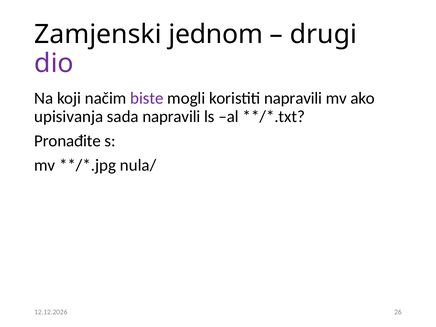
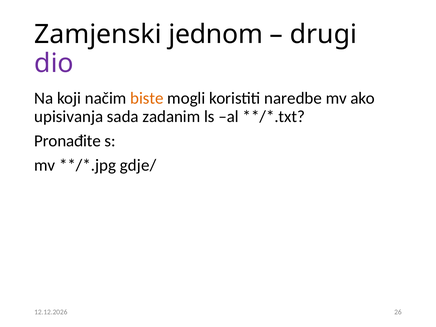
biste colour: purple -> orange (147, 98)
koristiti napravili: napravili -> naredbe (293, 98)
sada napravili: napravili -> zadanim (171, 117)
nula/: nula/ -> gdje/ (138, 165)
